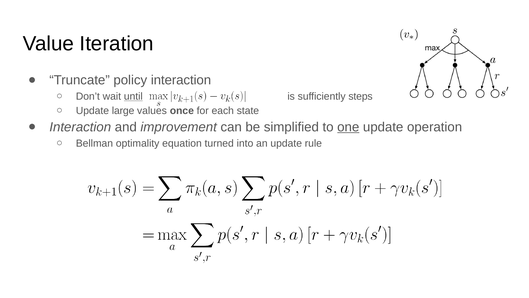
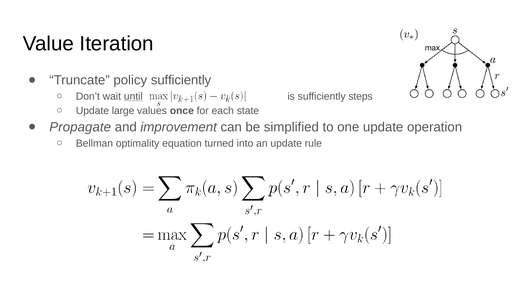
policy interaction: interaction -> sufficiently (181, 80)
Interaction: Interaction -> Propagate (80, 127)
one underline: present -> none (348, 127)
